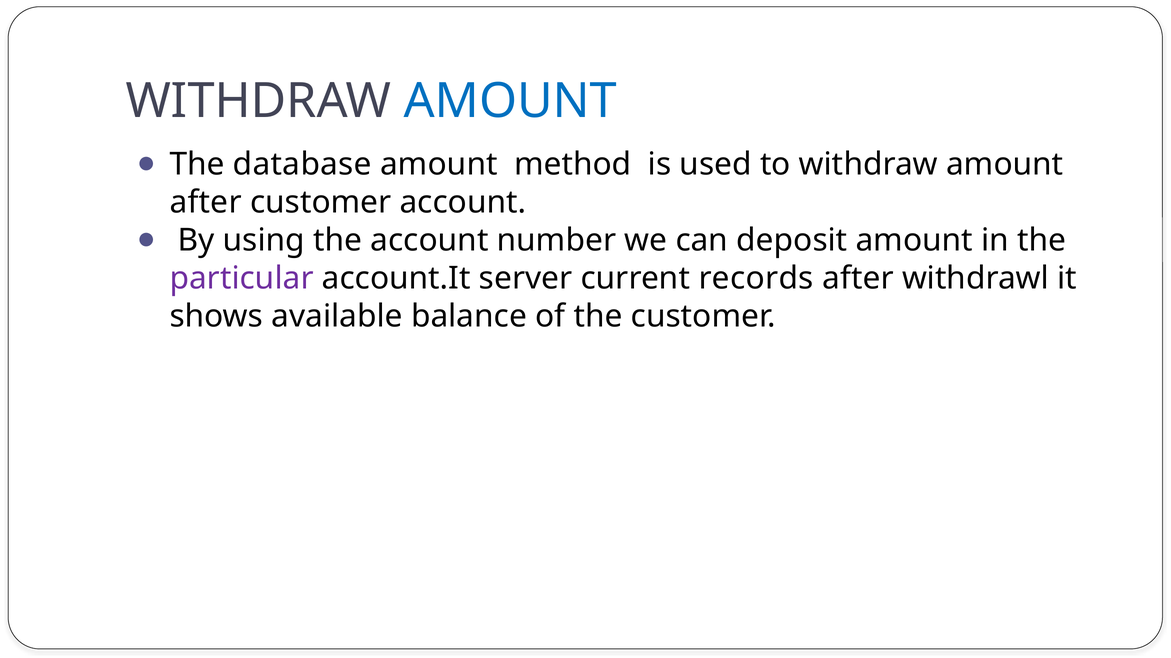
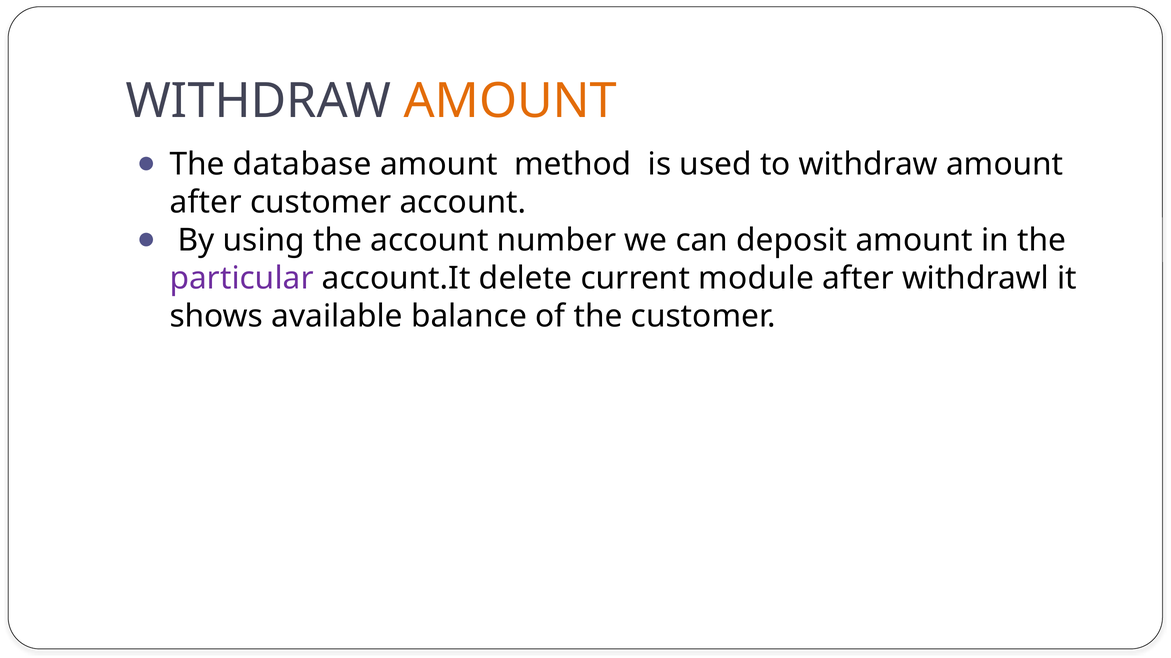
AMOUNT colour: blue -> orange (510, 101)
server: server -> delete (526, 279)
records: records -> module (756, 279)
